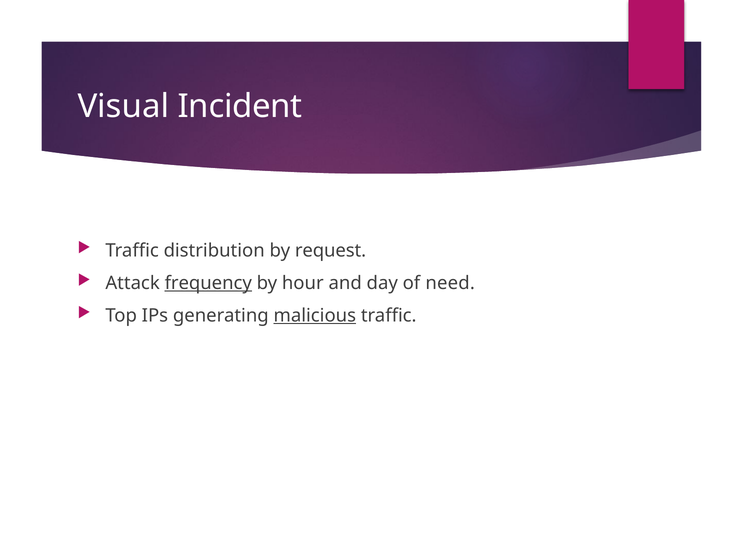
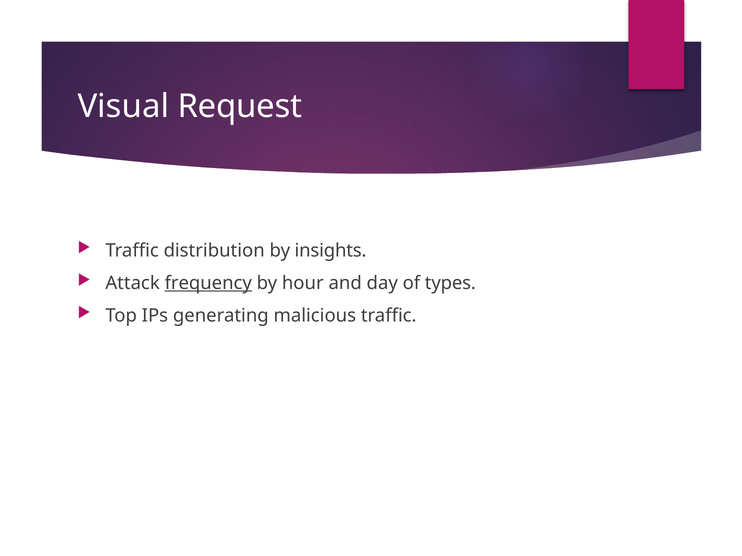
Incident: Incident -> Request (240, 106)
request: request -> insights (331, 251)
need: need -> types (450, 283)
malicious underline: present -> none (315, 316)
